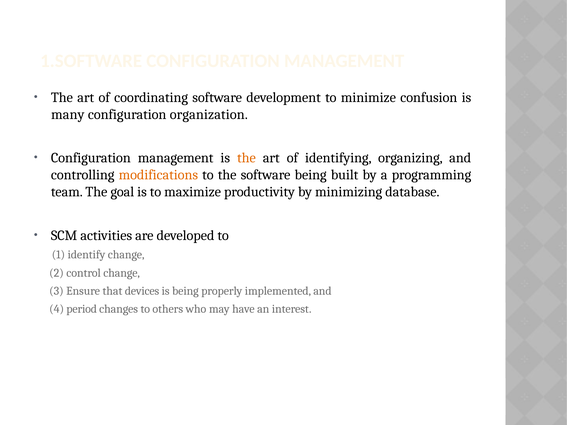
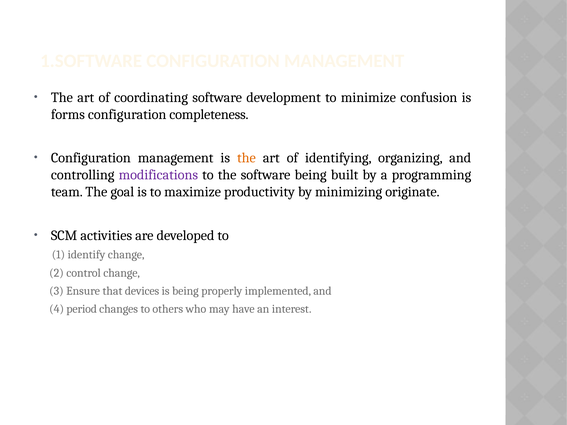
many: many -> forms (68, 115)
organization: organization -> completeness (209, 115)
modifications colour: orange -> purple (158, 175)
database: database -> originate (412, 192)
